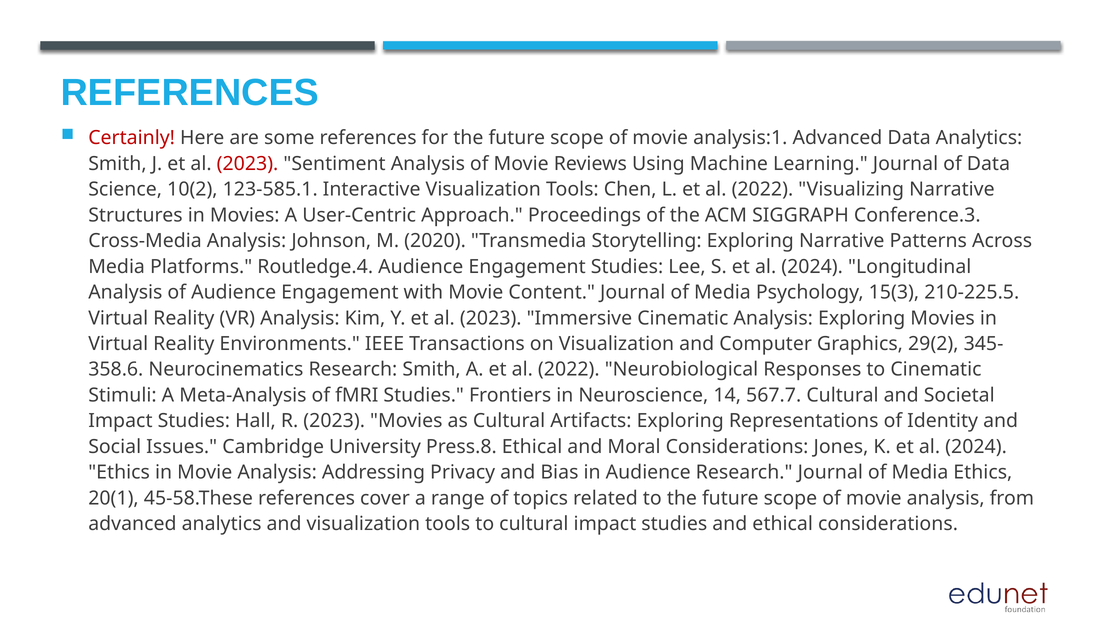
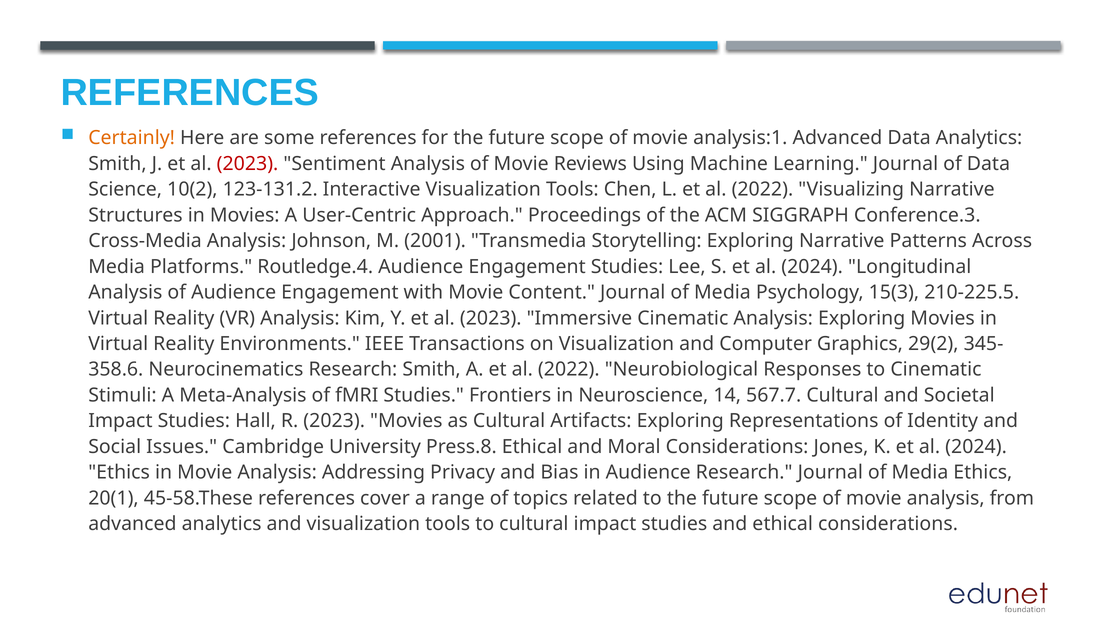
Certainly colour: red -> orange (132, 138)
123-585.1: 123-585.1 -> 123-131.2 (270, 189)
2020: 2020 -> 2001 (435, 241)
